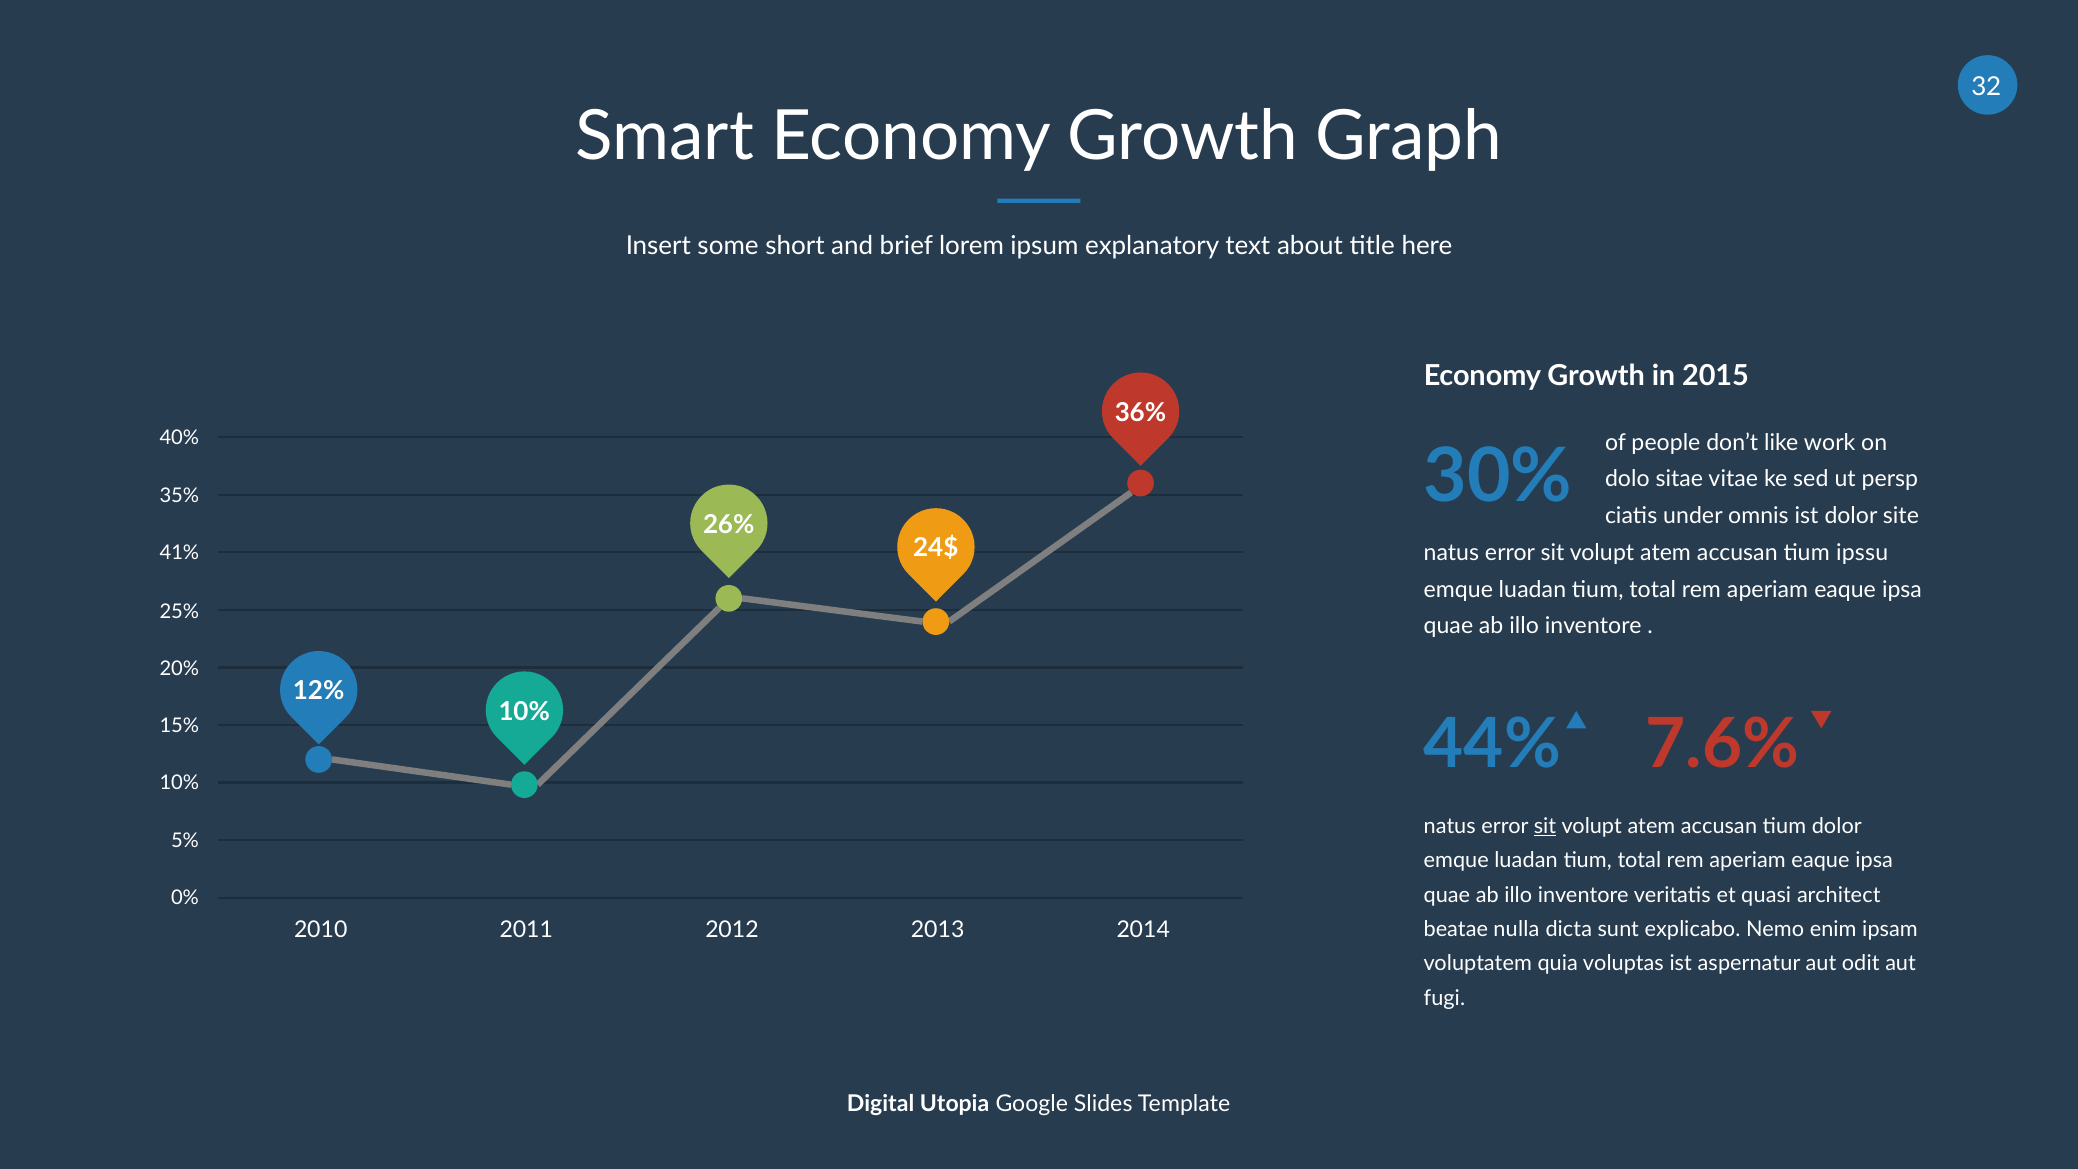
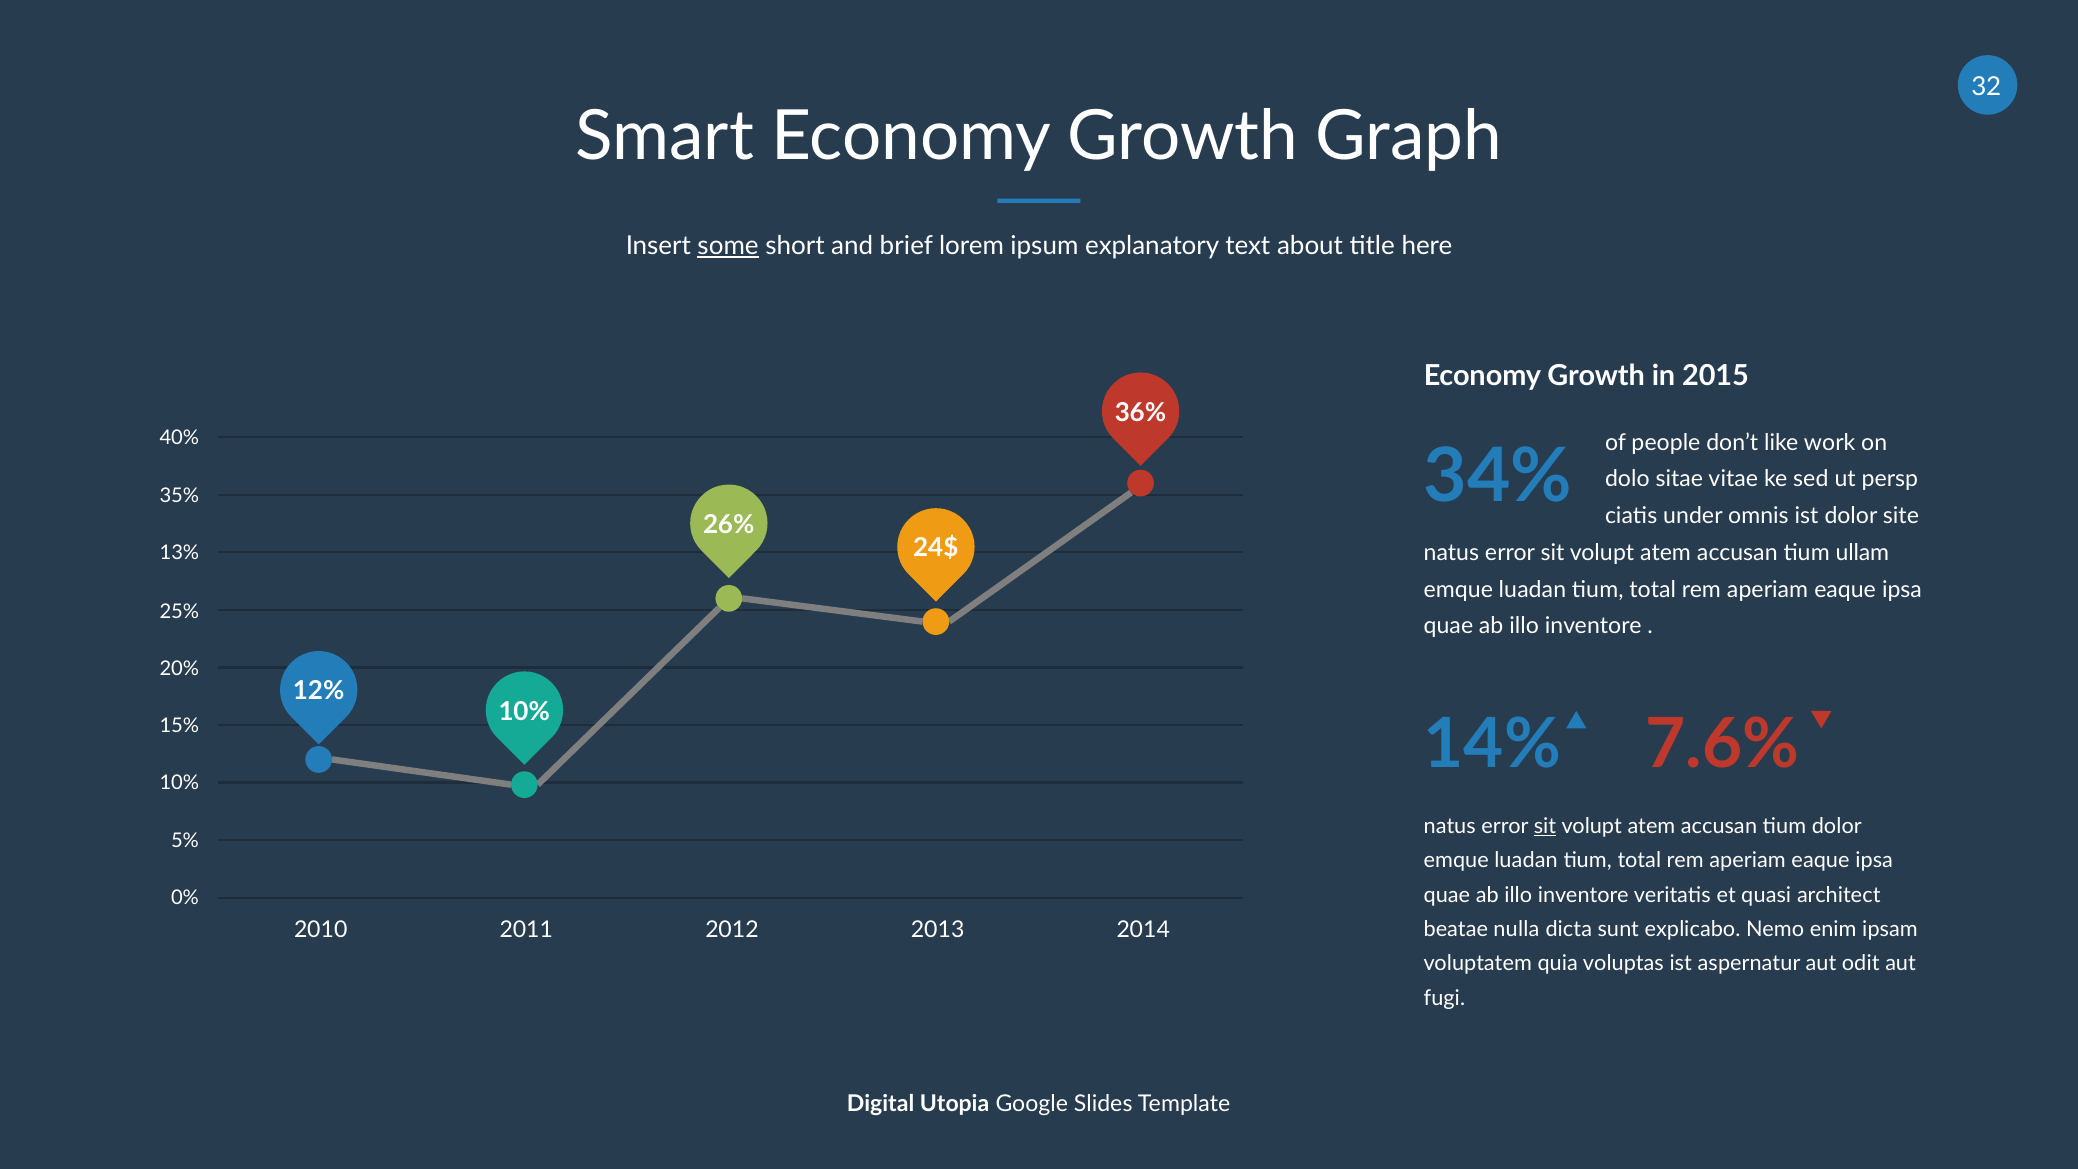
some underline: none -> present (728, 246)
30%: 30% -> 34% (1498, 476)
ipssu: ipssu -> ullam (1862, 553)
41%: 41% -> 13% (179, 553)
44%: 44% -> 14% (1492, 744)
